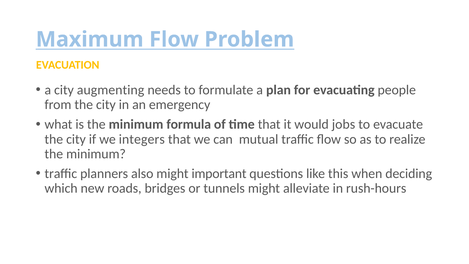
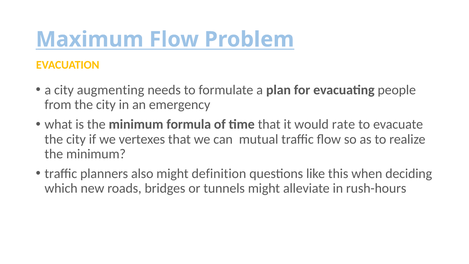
jobs: jobs -> rate (344, 124)
integers: integers -> vertexes (142, 139)
important: important -> definition (219, 174)
